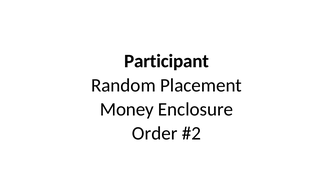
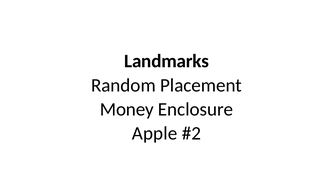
Participant: Participant -> Landmarks (167, 61)
Order: Order -> Apple (155, 134)
